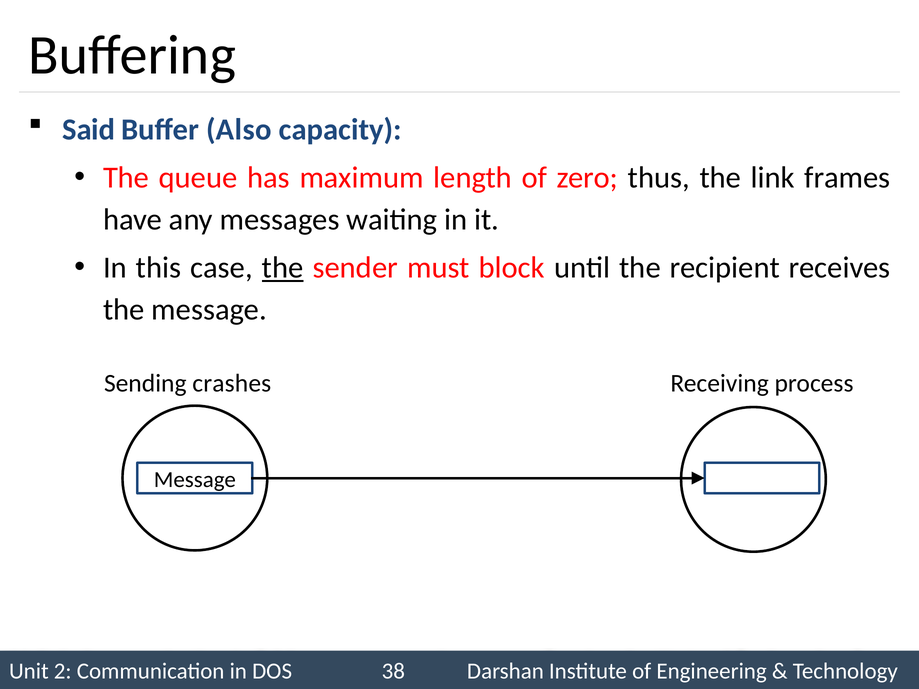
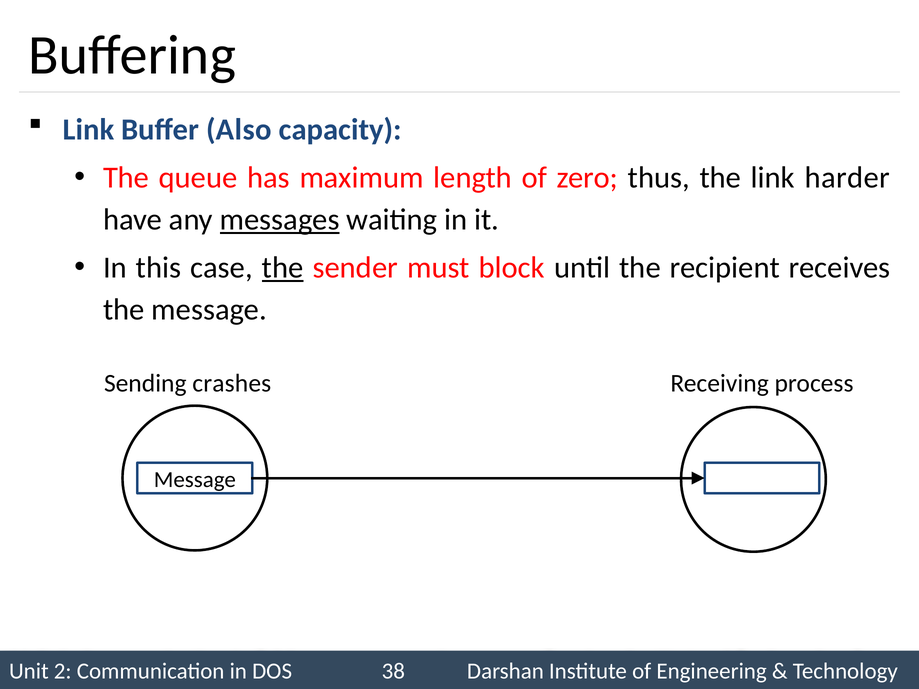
Said: Said -> Link (89, 130)
frames: frames -> harder (847, 178)
messages underline: none -> present (280, 220)
